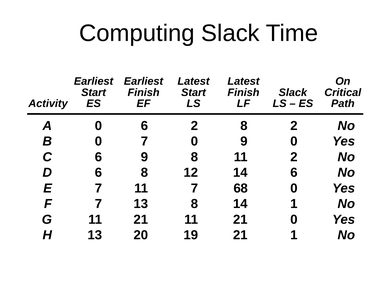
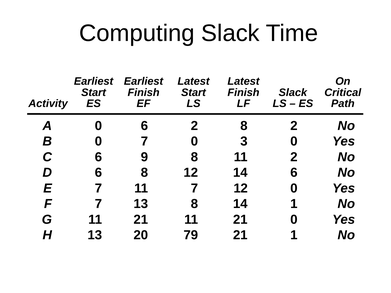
0 9: 9 -> 3 (244, 141)
7 68: 68 -> 12 (241, 188)
19: 19 -> 79 (191, 235)
